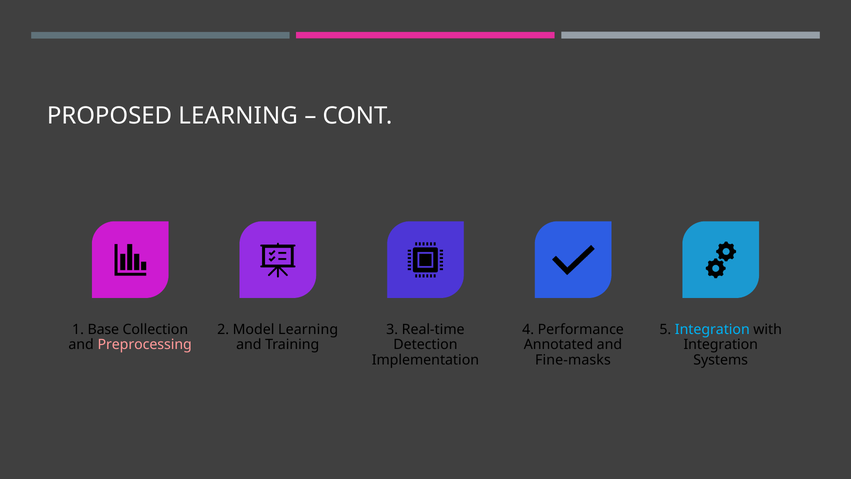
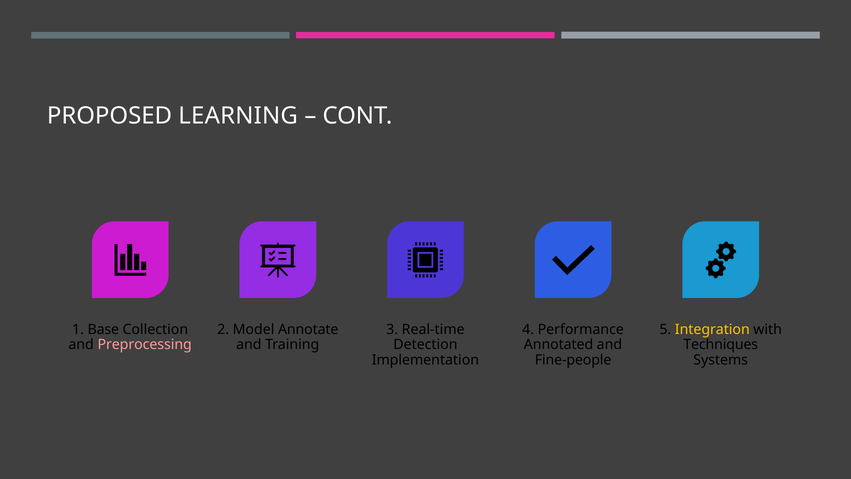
Model Learning: Learning -> Annotate (308, 329)
Integration colour: light blue -> yellow (712, 329)
Integration: Integration -> Techniques (721, 345)
Fine-masks: Fine-masks -> Fine-people (573, 360)
